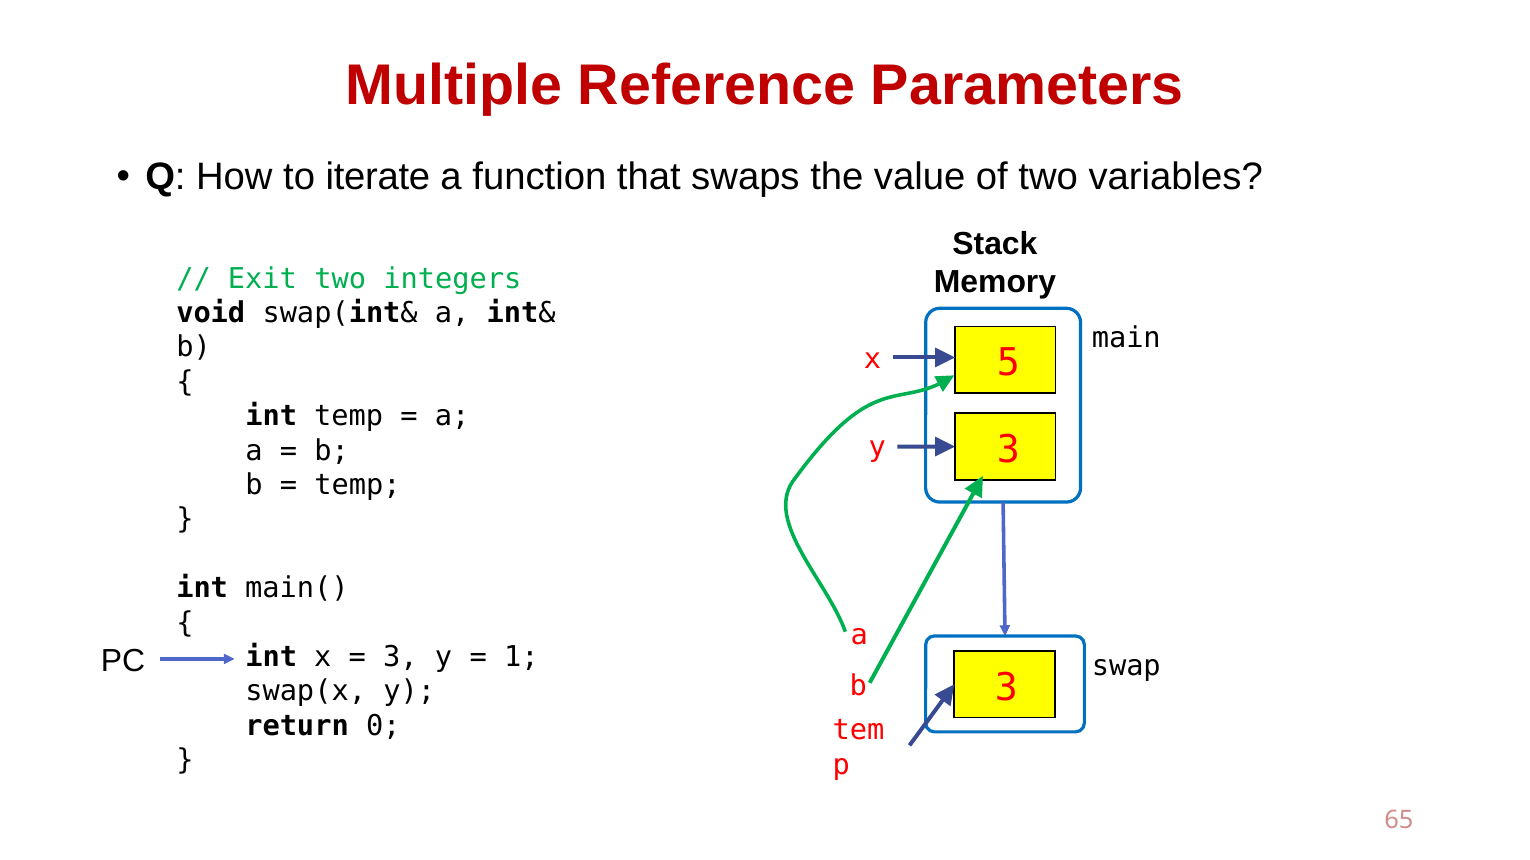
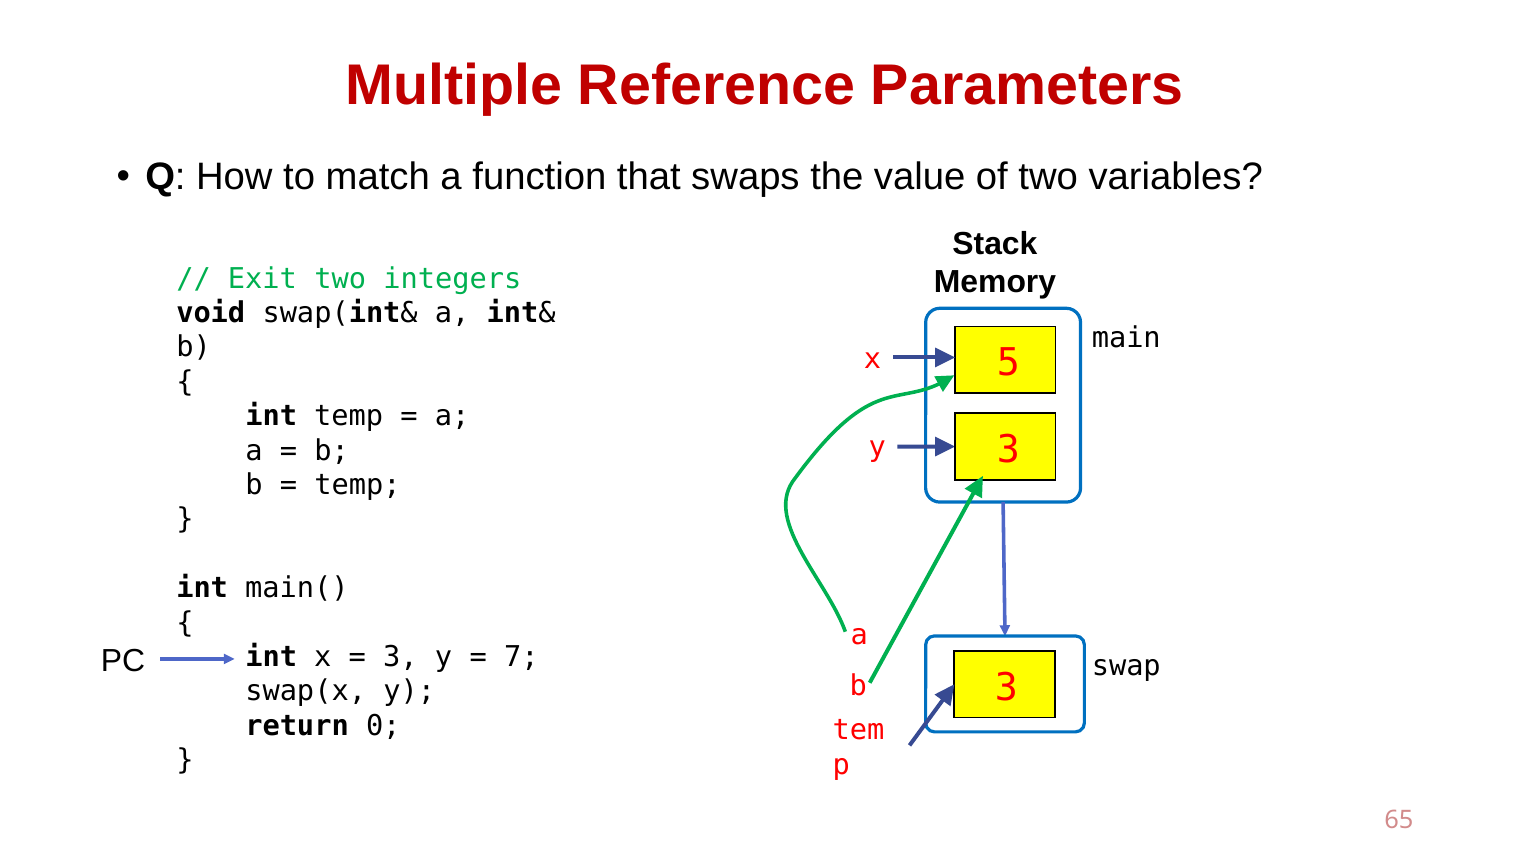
iterate: iterate -> match (378, 177)
1: 1 -> 7 (521, 658)
